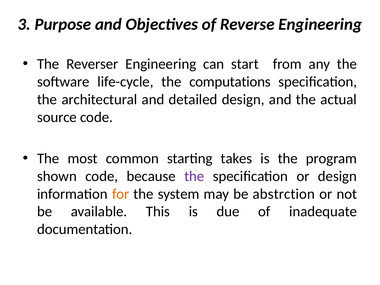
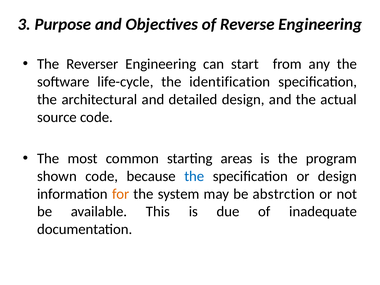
computations: computations -> identification (230, 82)
takes: takes -> areas (237, 159)
the colour: purple -> blue (194, 176)
